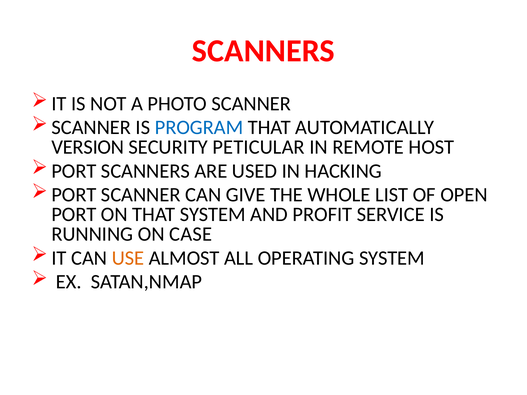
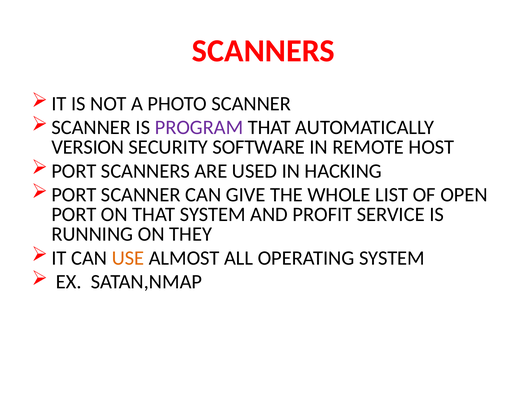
PROGRAM colour: blue -> purple (199, 128)
PETICULAR: PETICULAR -> SOFTWARE (259, 147)
CASE: CASE -> THEY (191, 234)
